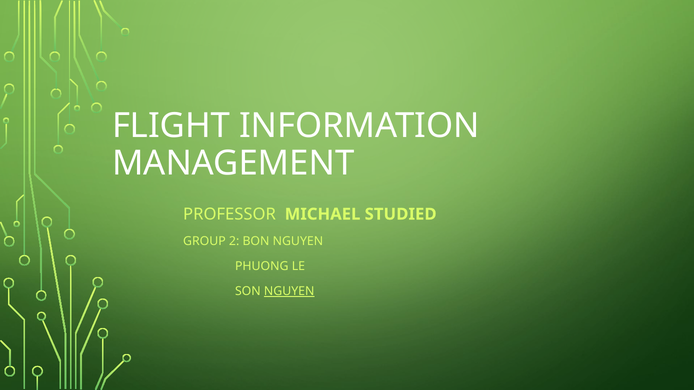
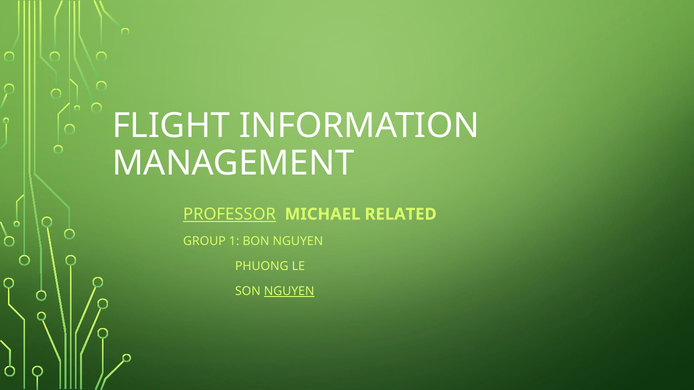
PROFESSOR underline: none -> present (230, 214)
STUDIED: STUDIED -> RELATED (401, 214)
2: 2 -> 1 (234, 242)
